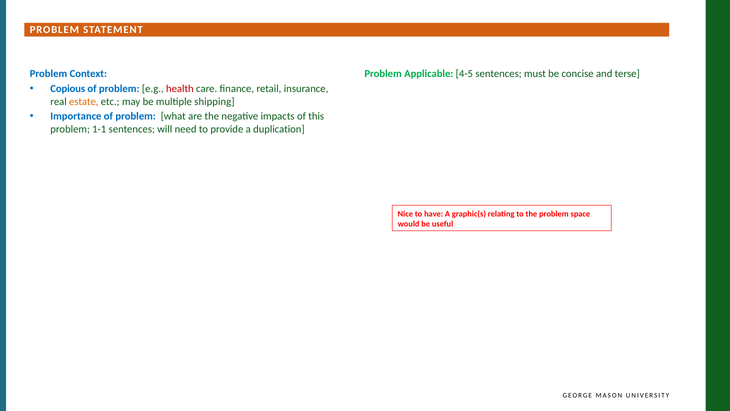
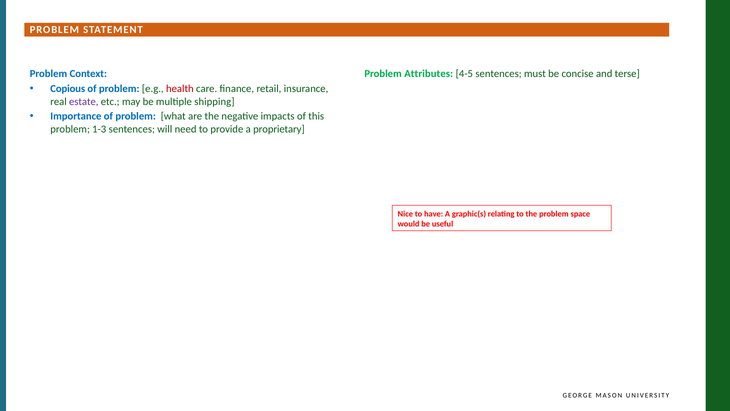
Applicable: Applicable -> Attributes (429, 74)
estate colour: orange -> purple (84, 101)
1-1: 1-1 -> 1-3 (99, 129)
duplication: duplication -> proprietary (279, 129)
